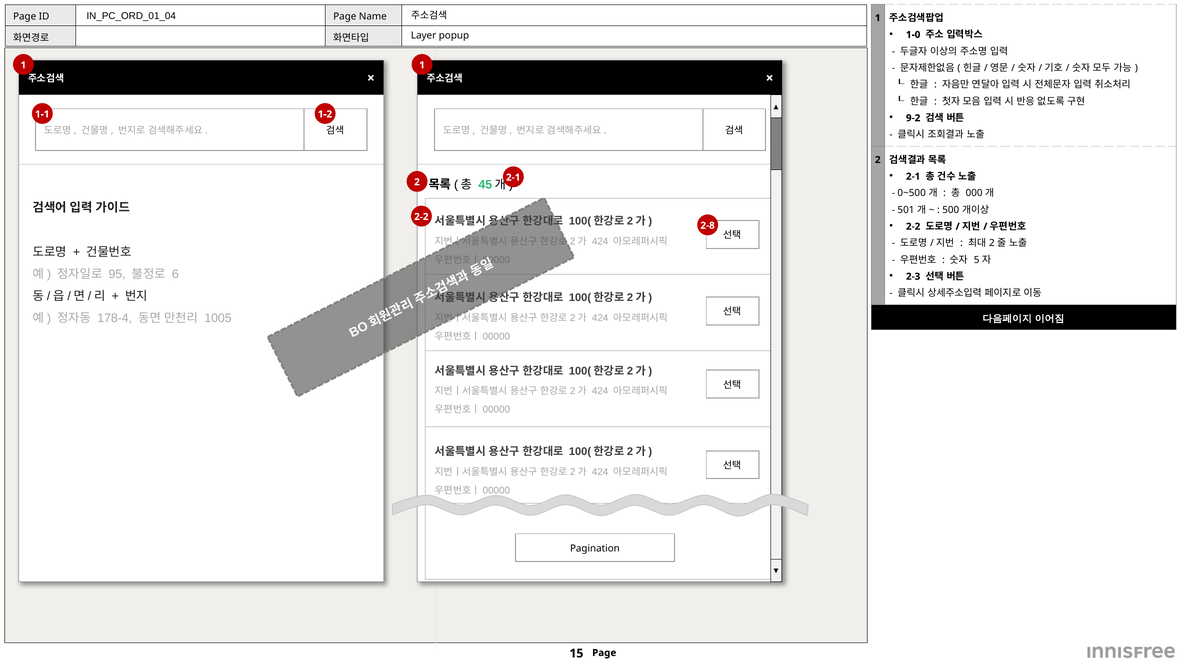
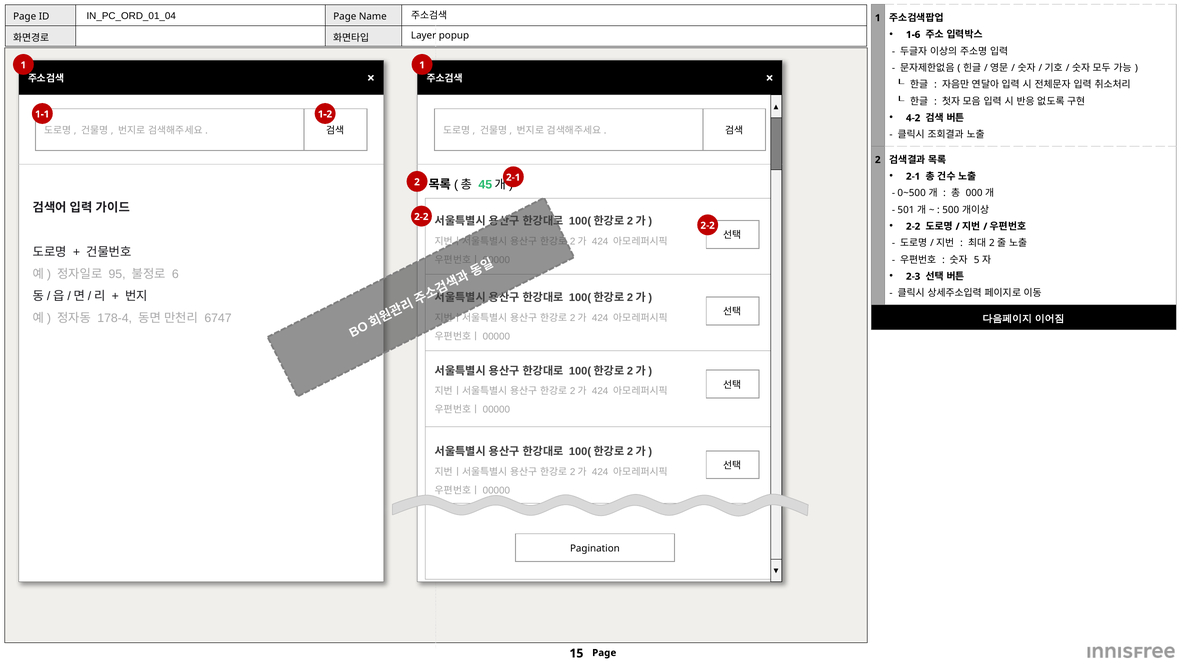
1-0: 1-0 -> 1-6 (913, 35)
9-2: 9-2 -> 4-2 (913, 118)
2-8: 2-8 -> 2-2 (708, 226)
1005: 1005 -> 6747 (218, 319)
